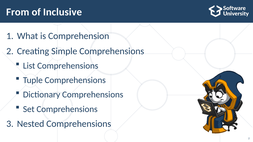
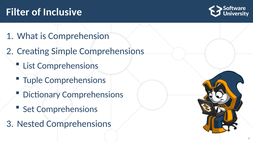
From: From -> Filter (18, 12)
